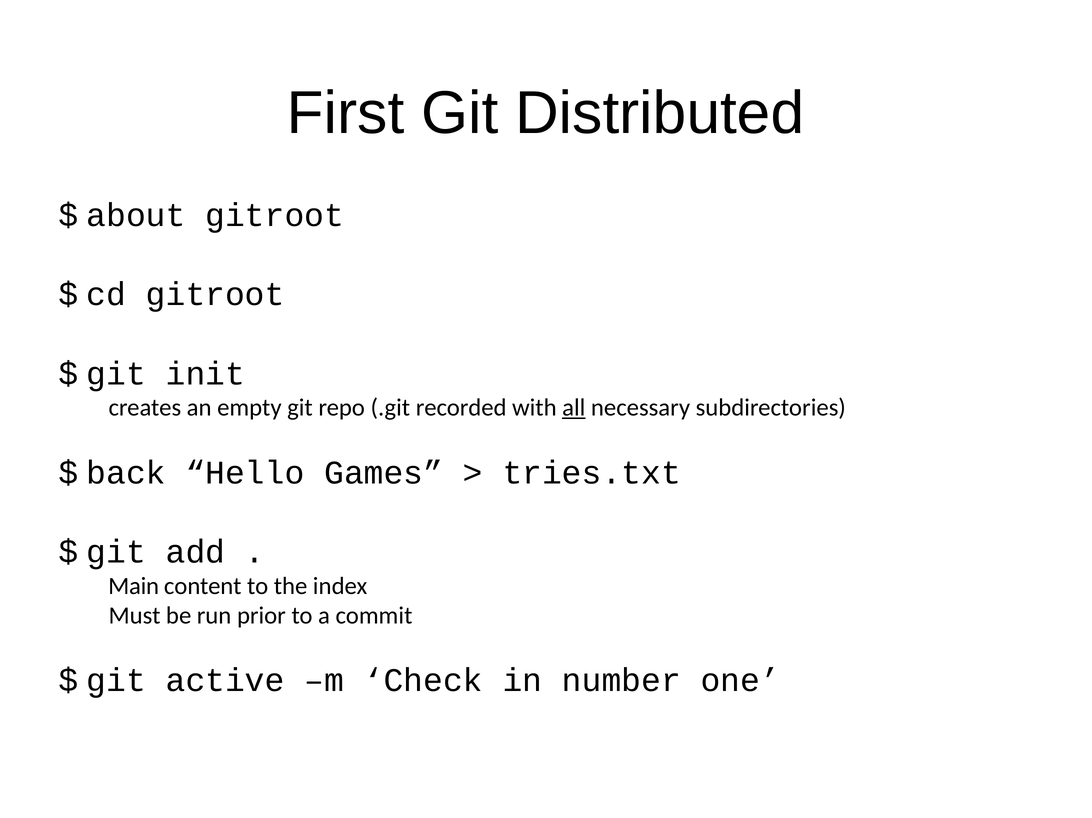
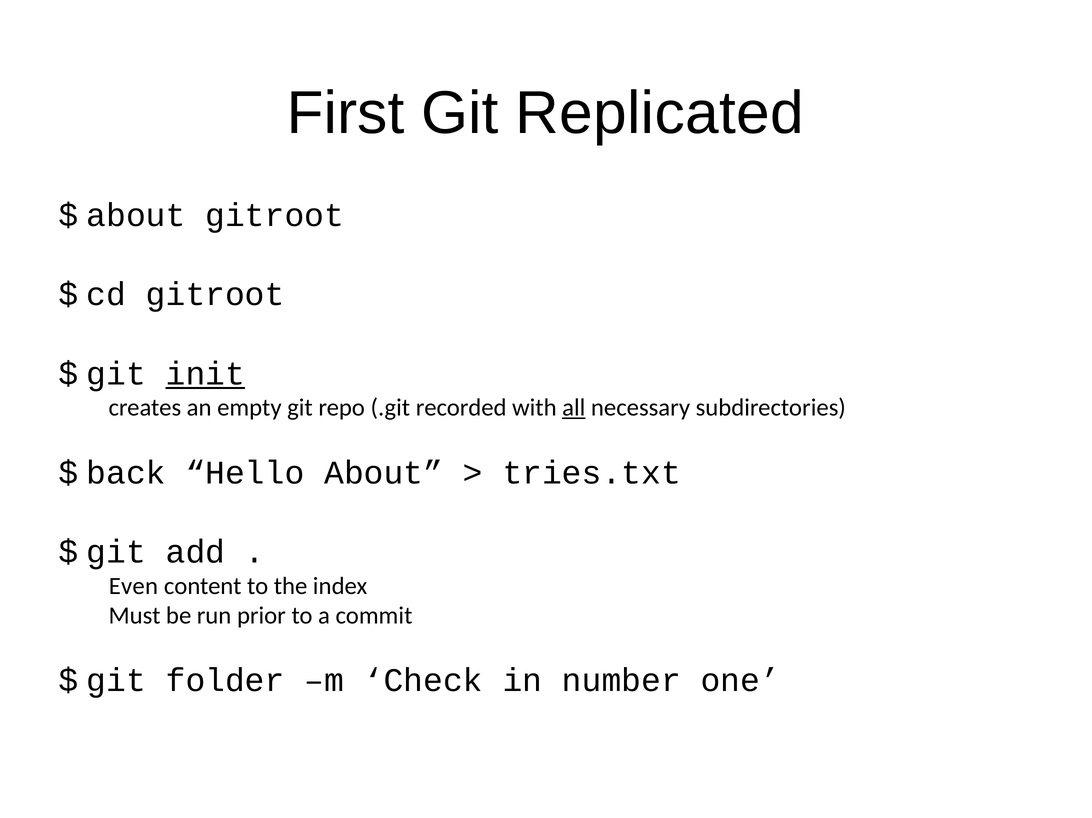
Distributed: Distributed -> Replicated (660, 113)
init underline: none -> present (205, 374)
Hello Games: Games -> About (384, 473)
Main: Main -> Even (133, 586)
active: active -> folder (225, 681)
